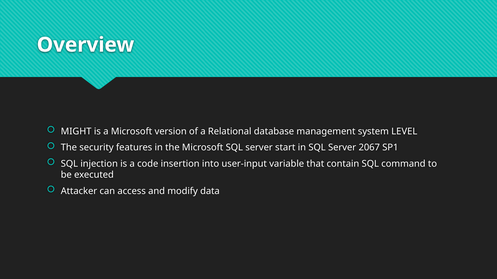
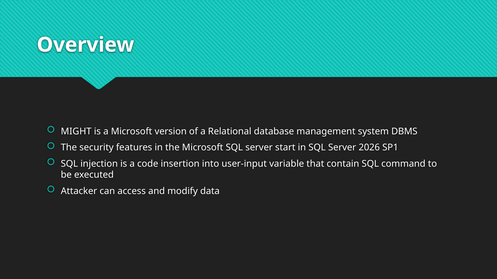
LEVEL: LEVEL -> DBMS (404, 132)
2067: 2067 -> 2026 (369, 148)
